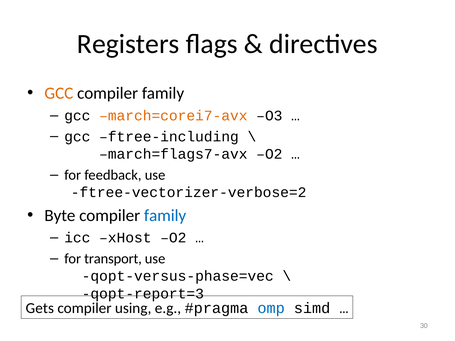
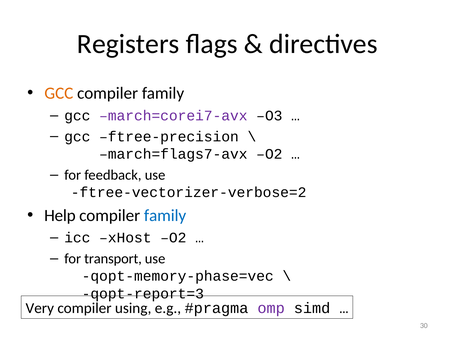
march=corei7-avx colour: orange -> purple (173, 116)
ftree-including: ftree-including -> ftree-precision (169, 137)
Byte: Byte -> Help (60, 216)
qopt-versus-phase=vec: qopt-versus-phase=vec -> qopt-memory-phase=vec (178, 276)
Gets: Gets -> Very (40, 308)
omp colour: blue -> purple (271, 308)
